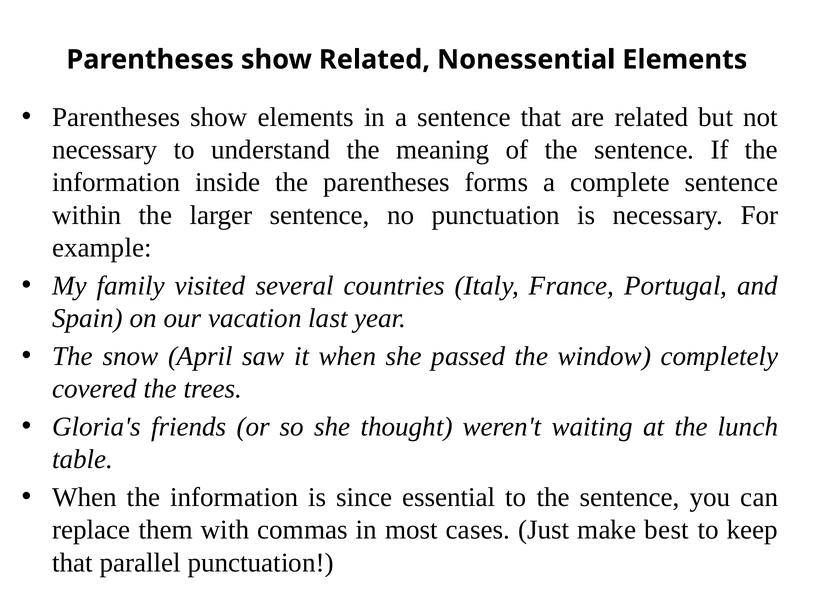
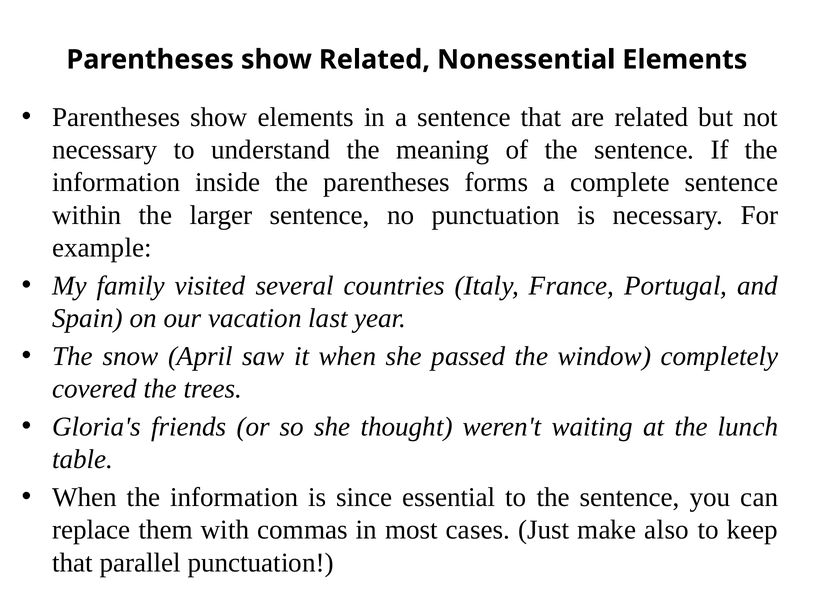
best: best -> also (667, 530)
